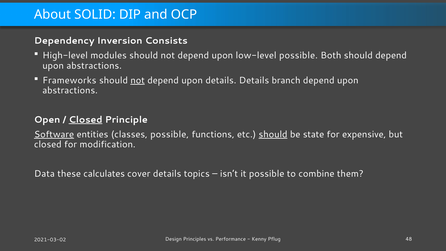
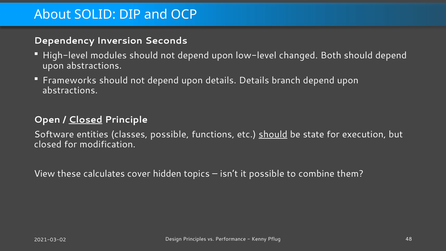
Consists: Consists -> Seconds (166, 41)
low-level possible: possible -> changed (298, 56)
not underline: present -> none (138, 80)
Software underline: present -> none (54, 134)
expensive: expensive -> execution (364, 134)
Data: Data -> View (44, 174)
cover details: details -> hidden (167, 174)
